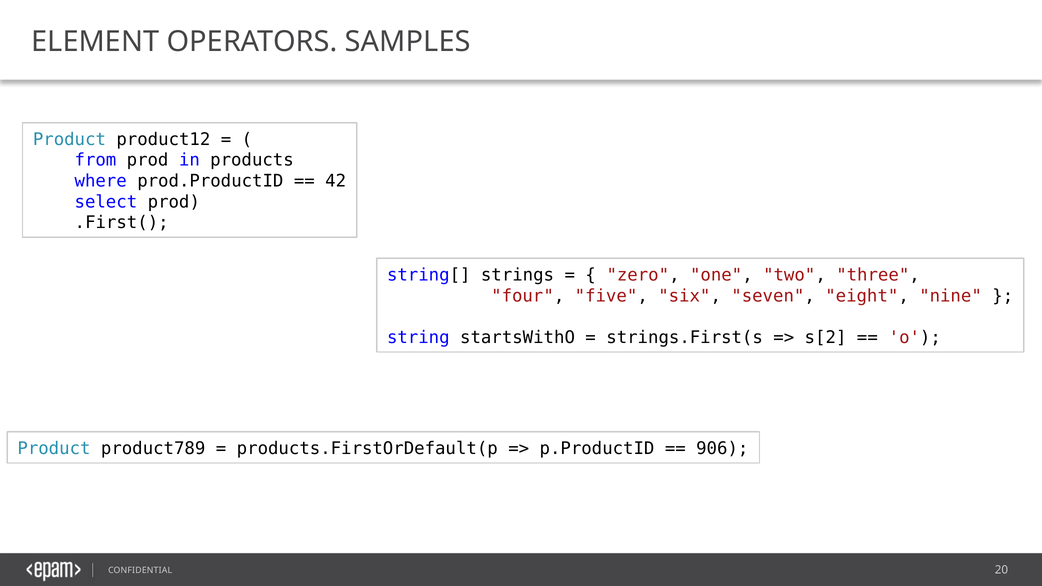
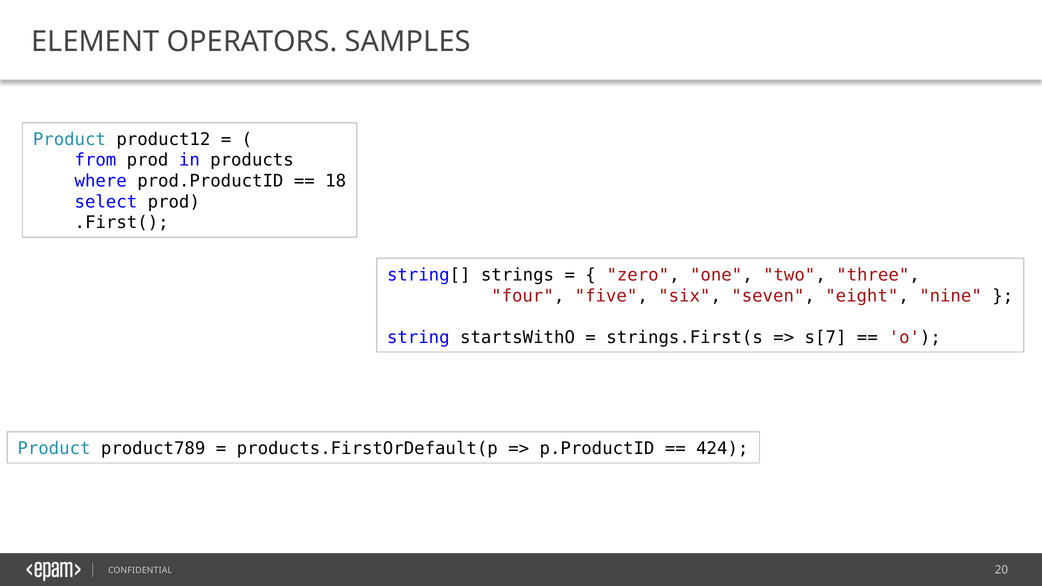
42: 42 -> 18 (336, 181)
s[2: s[2 -> s[7 (826, 338)
906: 906 -> 424 (722, 449)
